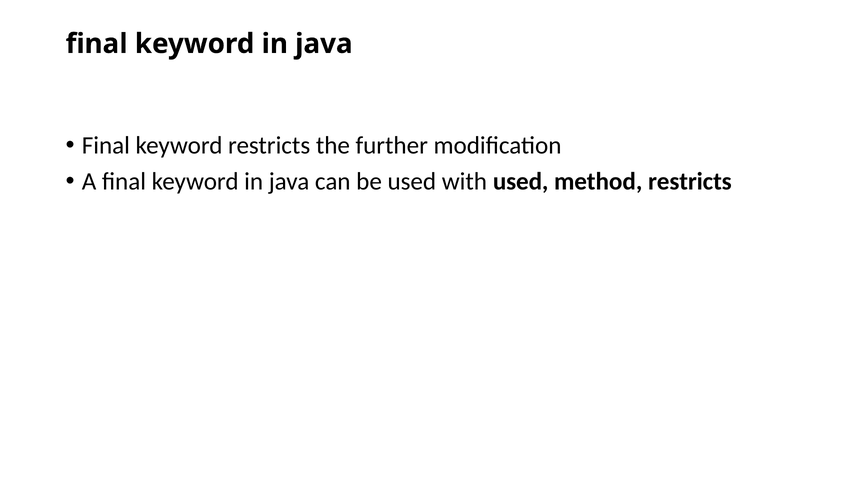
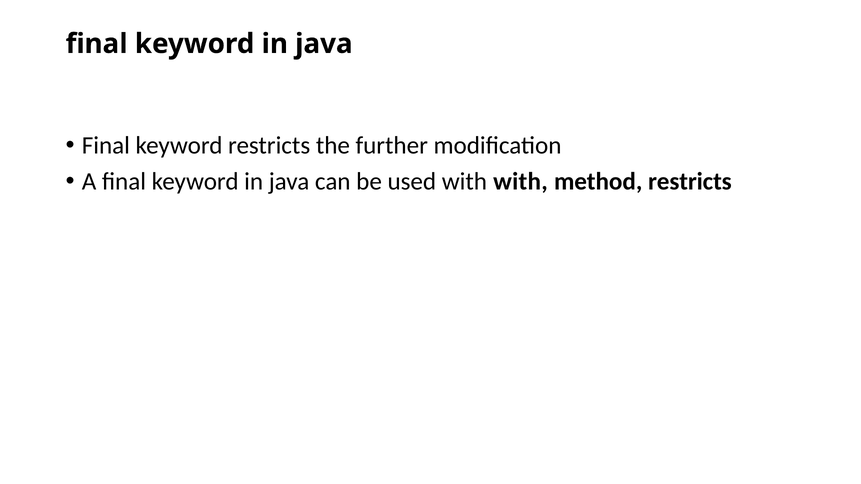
with used: used -> with (520, 182)
